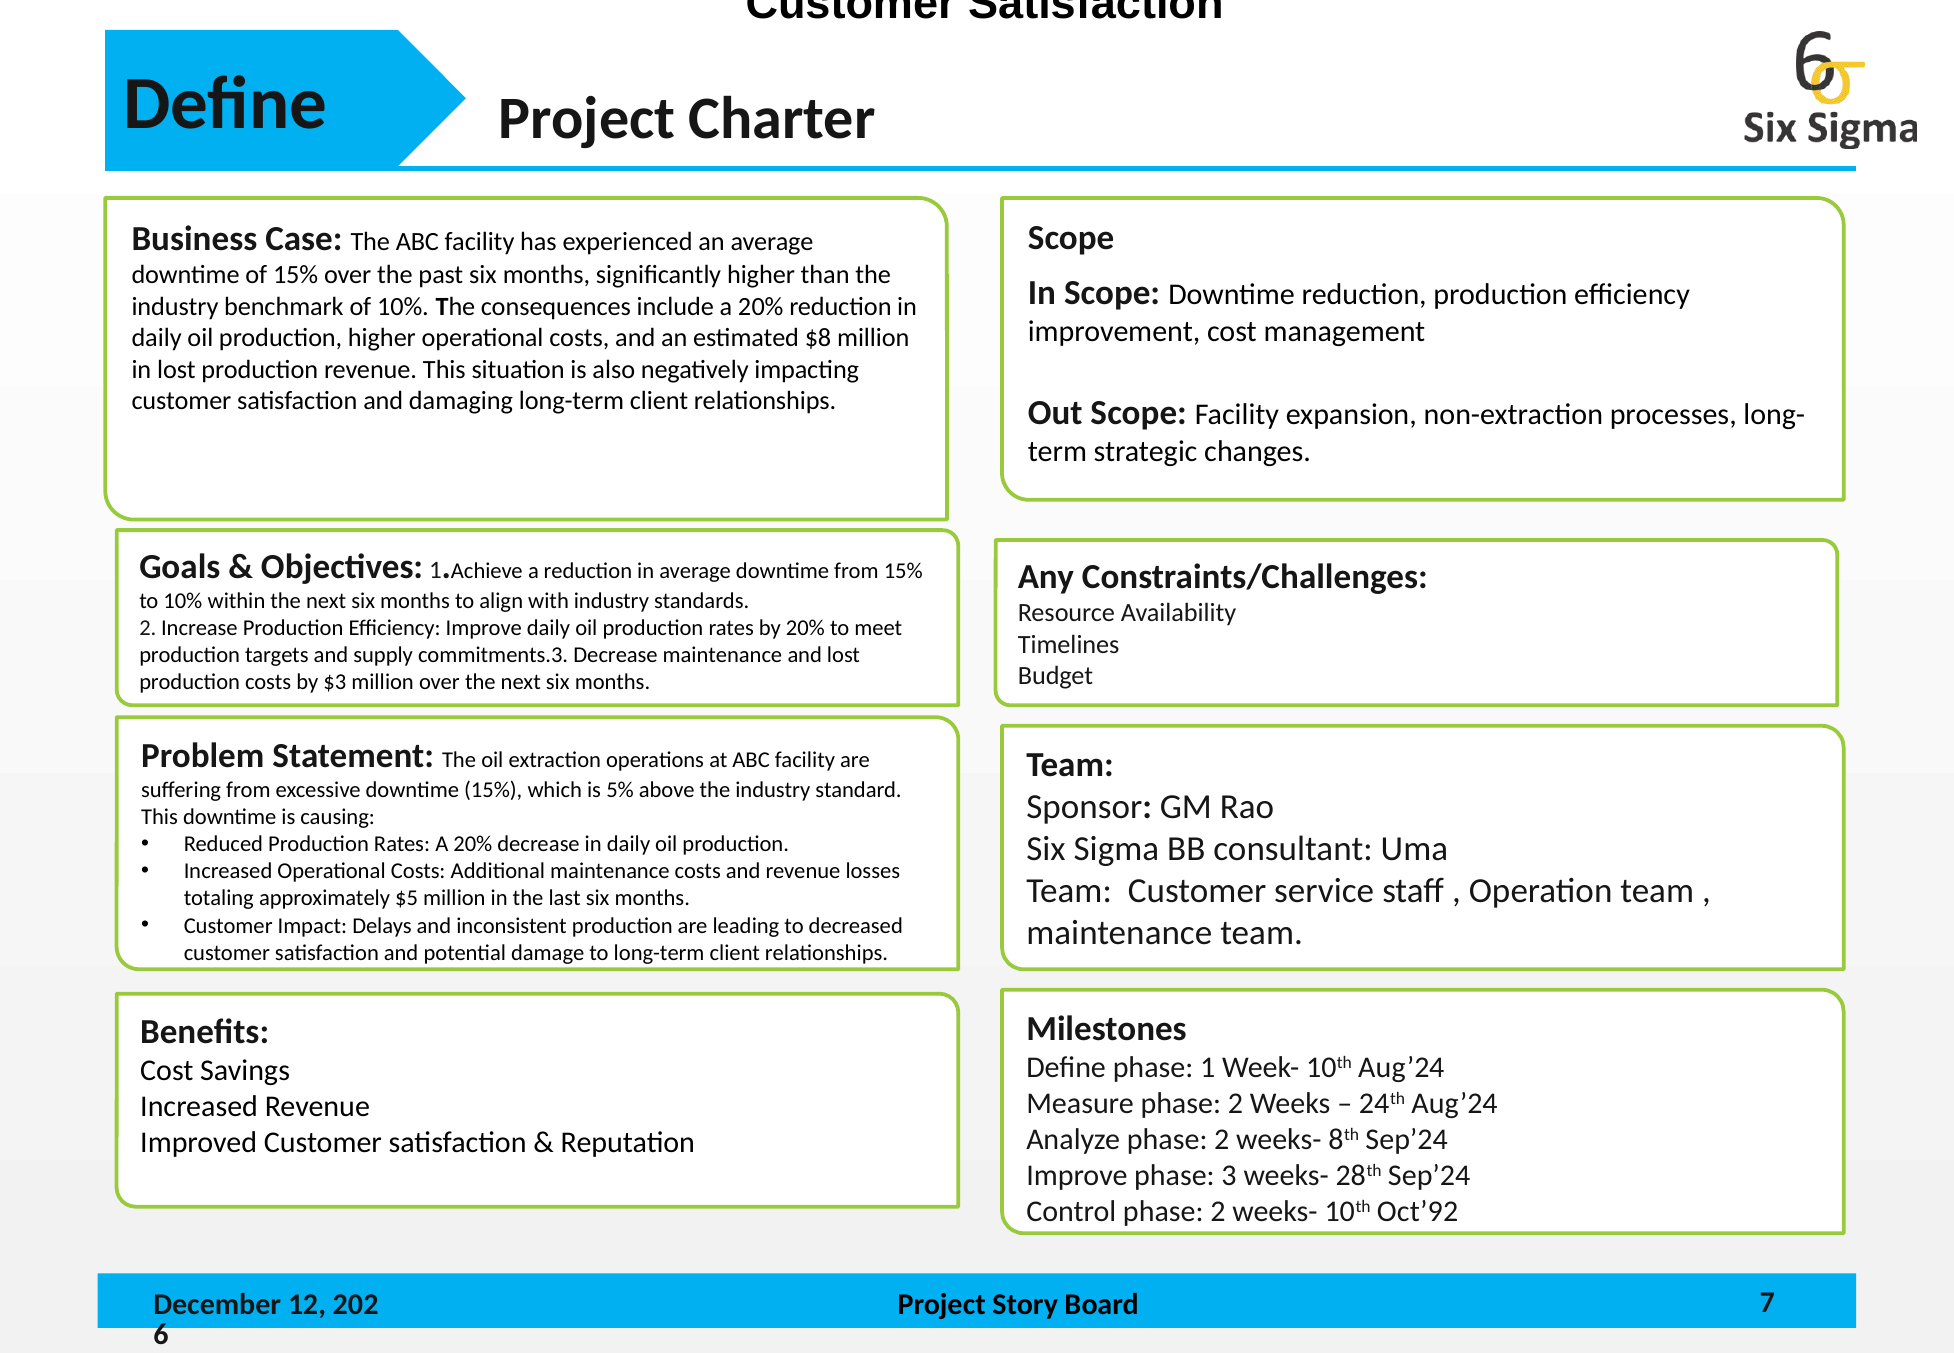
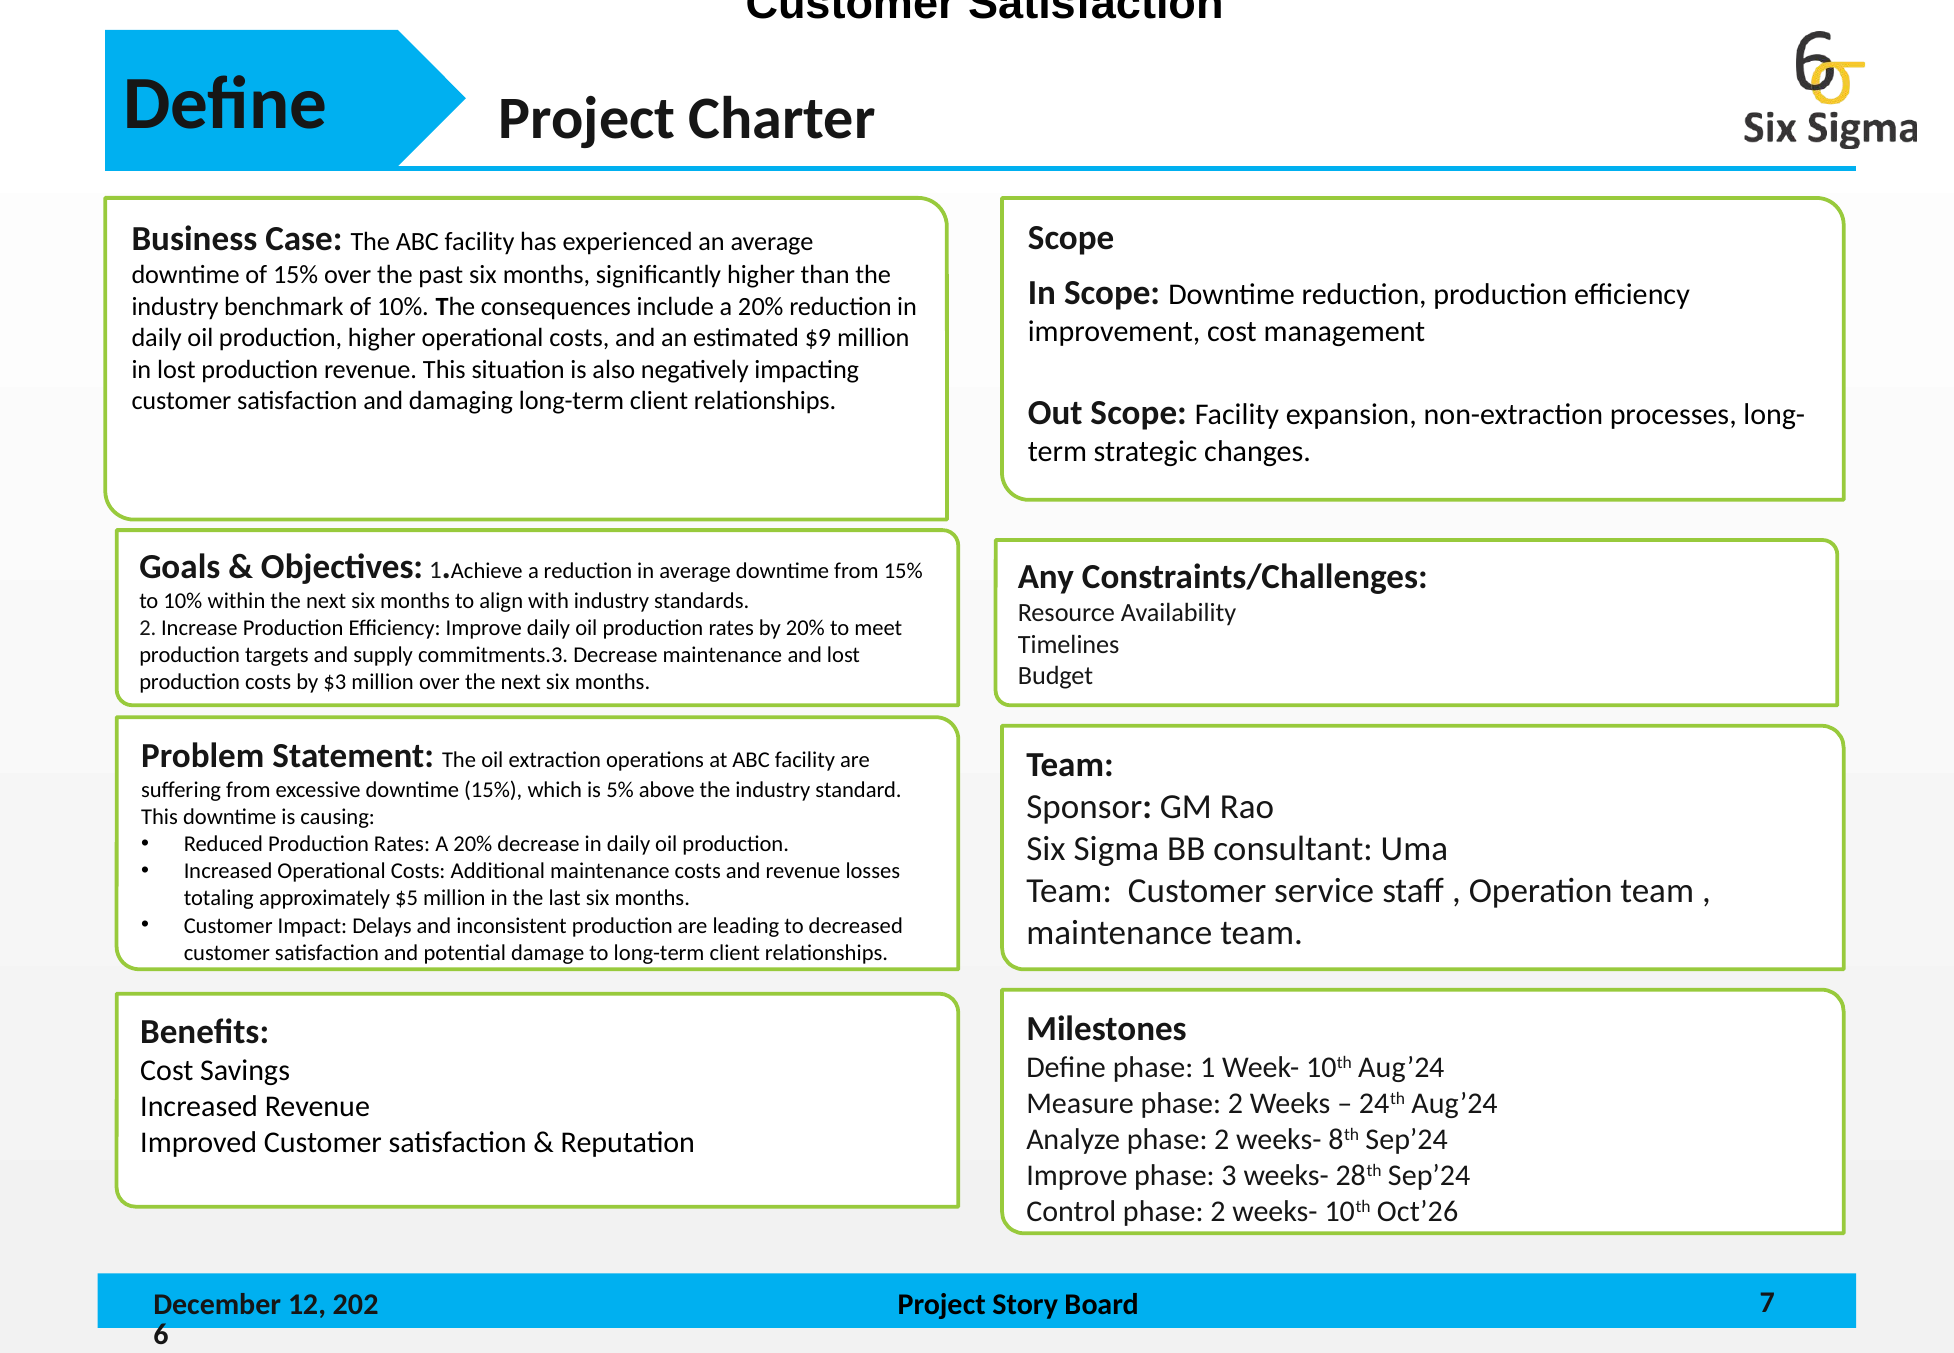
$8: $8 -> $9 (818, 338)
Oct’92: Oct’92 -> Oct’26 (1418, 1211)
